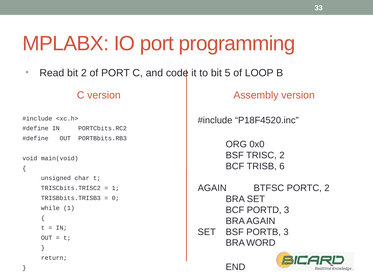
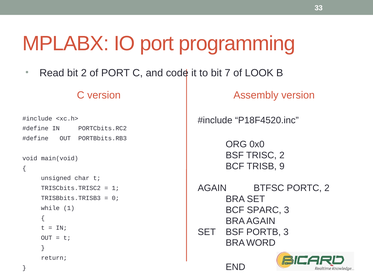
5: 5 -> 7 (228, 73)
LOOP: LOOP -> LOOK (259, 73)
6: 6 -> 9 (282, 166)
PORTD: PORTD -> SPARC (264, 210)
